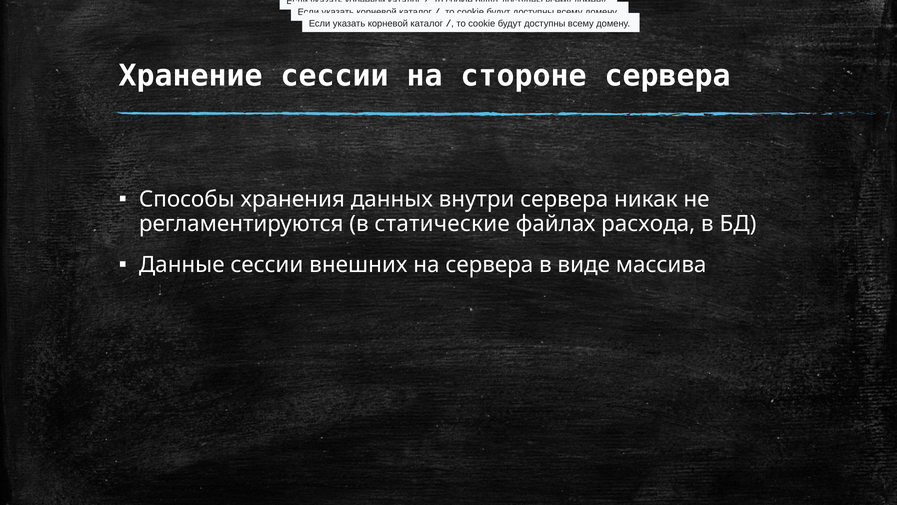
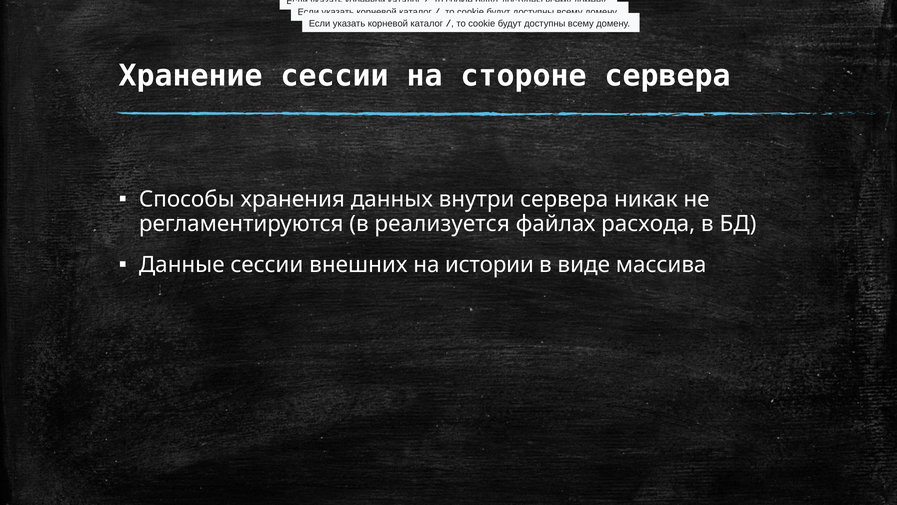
статические: статические -> реализуется (442, 224)
на сервера: сервера -> истории (489, 265)
